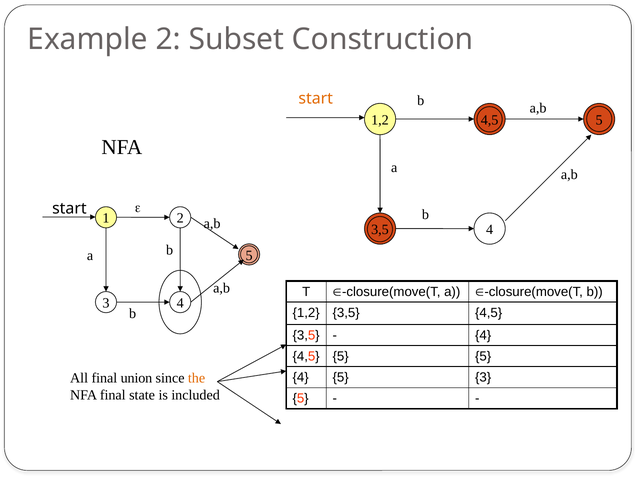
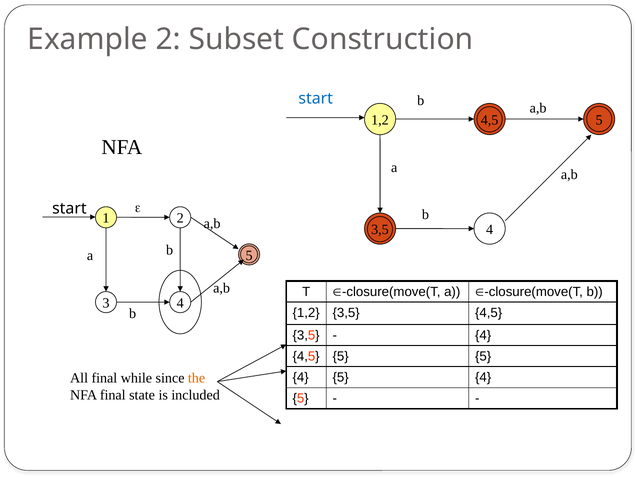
start colour: orange -> blue (316, 99)
4 5 3: 3 -> 4 (483, 377)
union: union -> while (136, 378)
